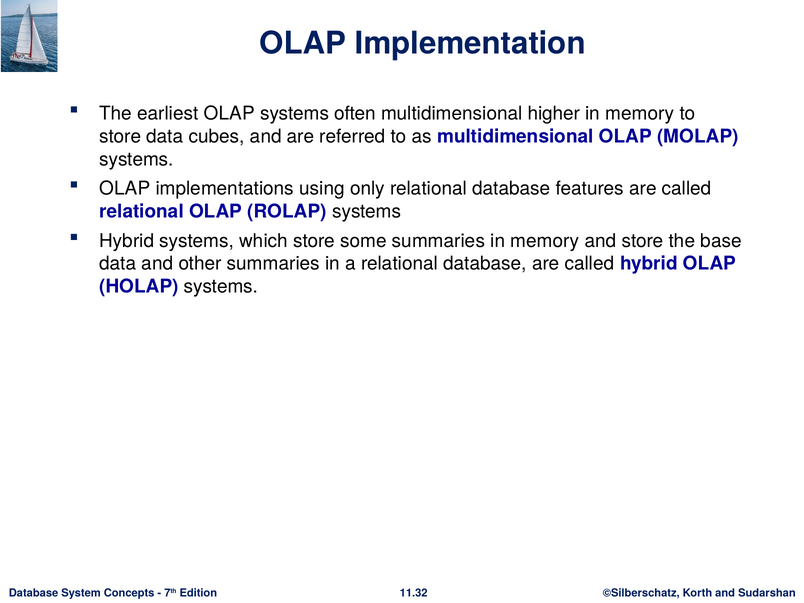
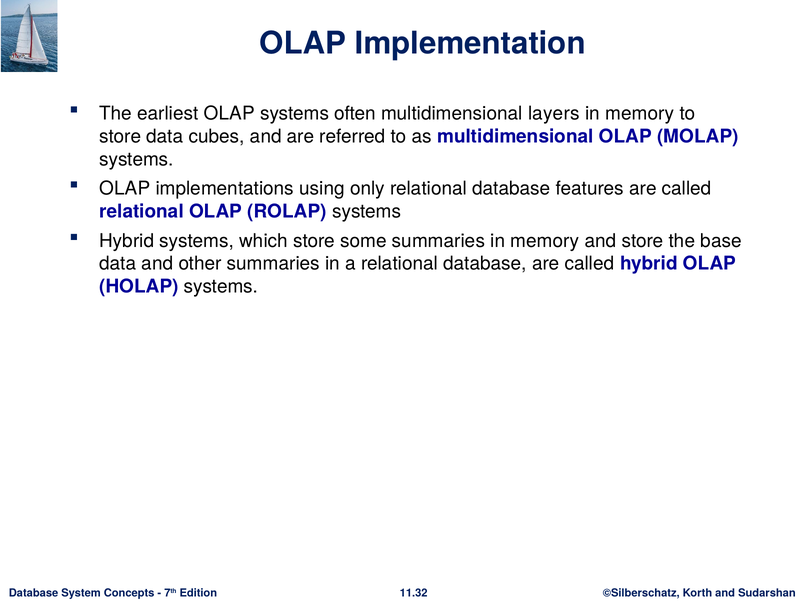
higher: higher -> layers (554, 114)
